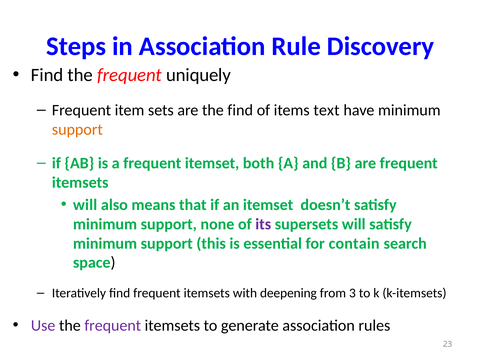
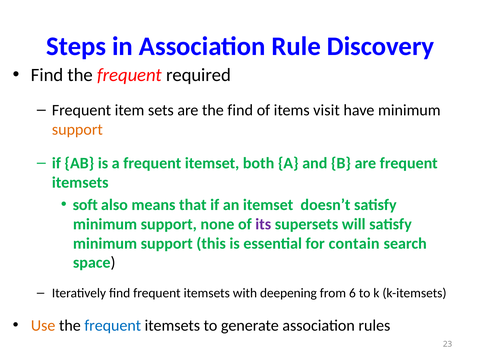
uniquely: uniquely -> required (198, 75)
text: text -> visit (327, 110)
will: will -> soft (85, 205)
3: 3 -> 6 (352, 293)
Use colour: purple -> orange (43, 325)
frequent colour: purple -> blue (113, 325)
